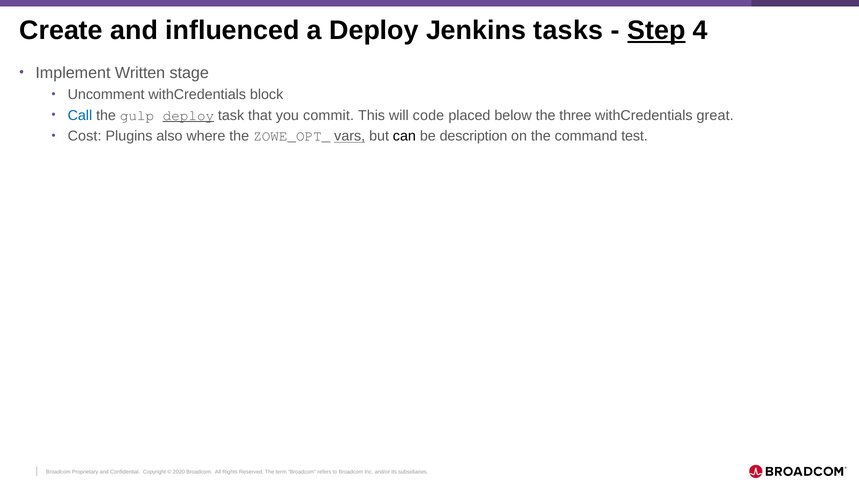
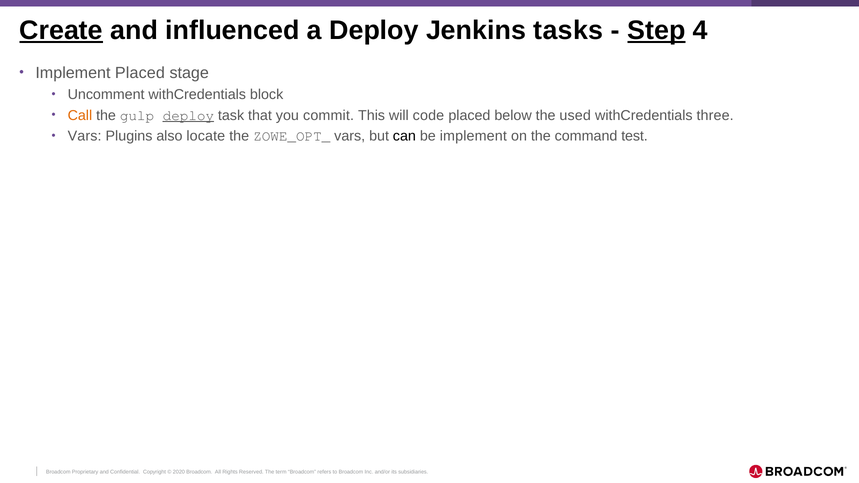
Create underline: none -> present (61, 30)
Implement Written: Written -> Placed (140, 73)
Call colour: blue -> orange (80, 115)
three: three -> used (575, 115)
great: great -> three (715, 115)
Cost: Cost -> Vars (85, 136)
where: where -> locate (206, 136)
vars underline: present -> none (350, 136)
be description: description -> implement (473, 136)
